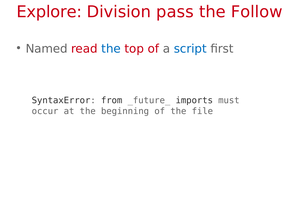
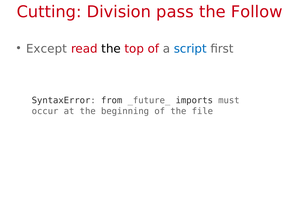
Explore: Explore -> Cutting (49, 12)
Named: Named -> Except (46, 49)
the colour: blue -> black (111, 49)
